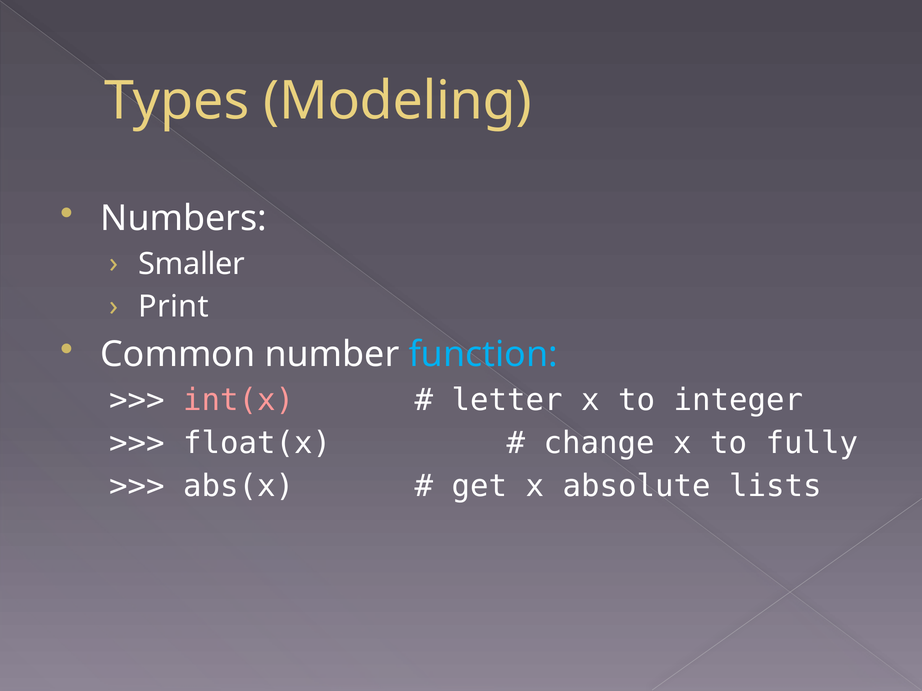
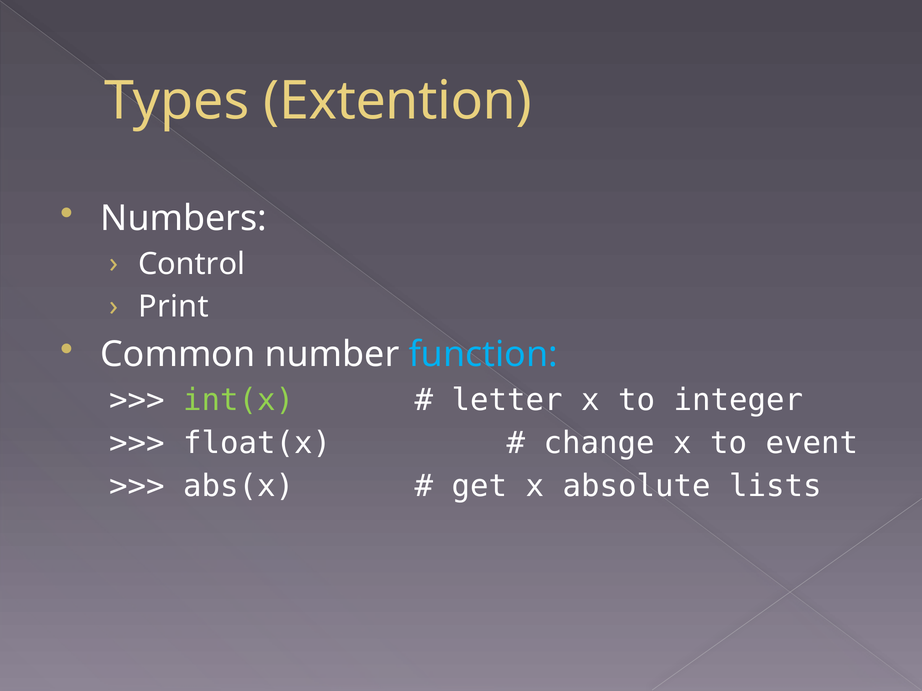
Modeling: Modeling -> Extention (398, 101)
Smaller: Smaller -> Control (192, 264)
int(x colour: pink -> light green (239, 400)
fully: fully -> event (812, 443)
